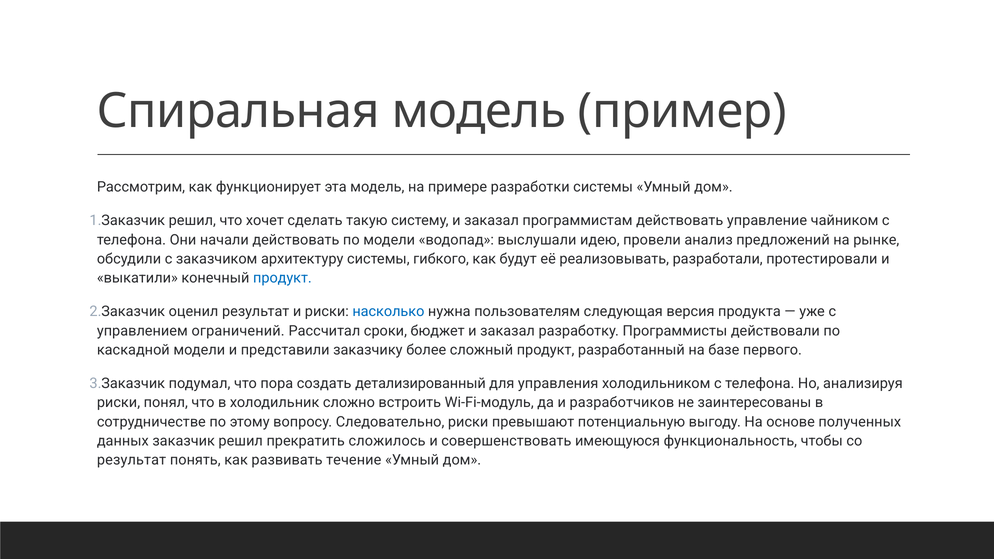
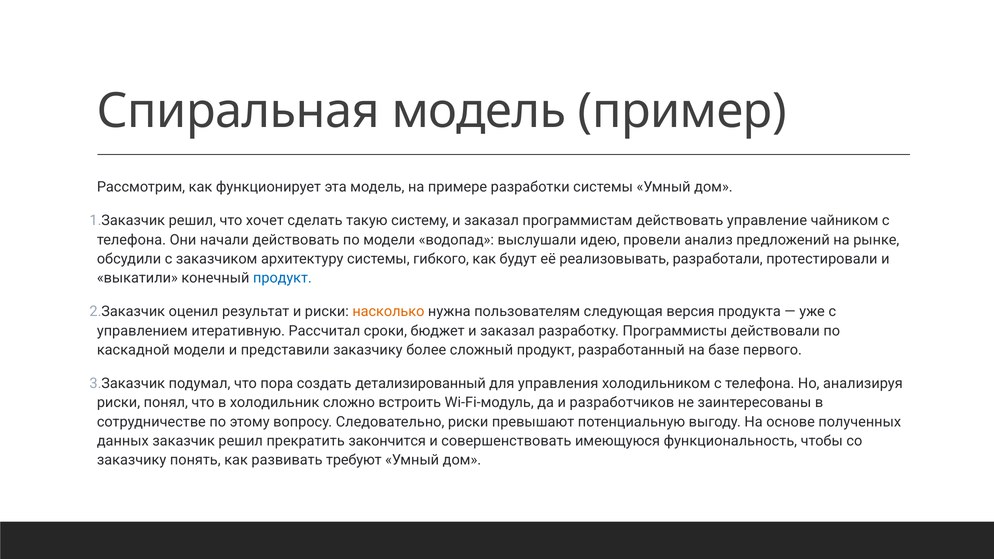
насколько colour: blue -> orange (388, 312)
ограничений: ограничений -> итеративную (238, 331)
сложилось: сложилось -> закончится (387, 441)
результат: результат -> заказчику (132, 460)
течение: течение -> требуют (354, 460)
